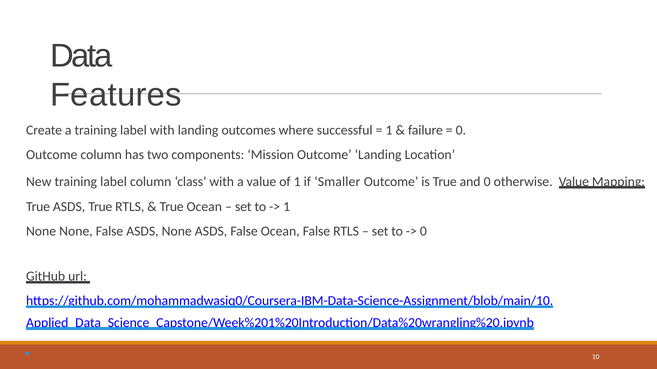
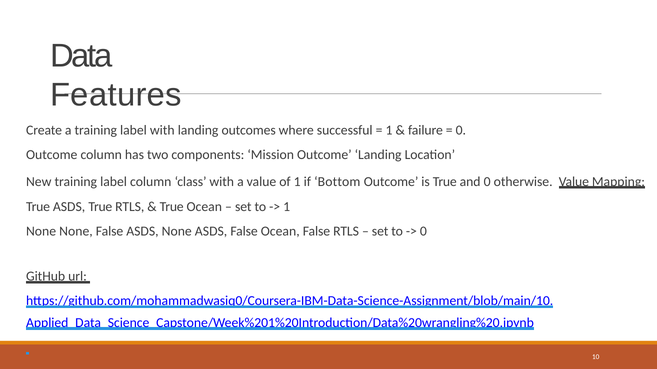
Smaller: Smaller -> Bottom (337, 182)
